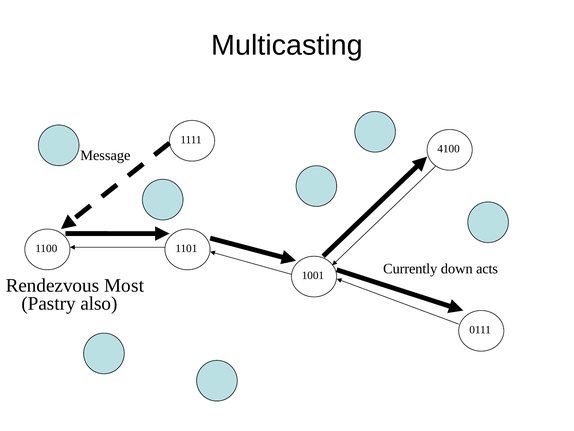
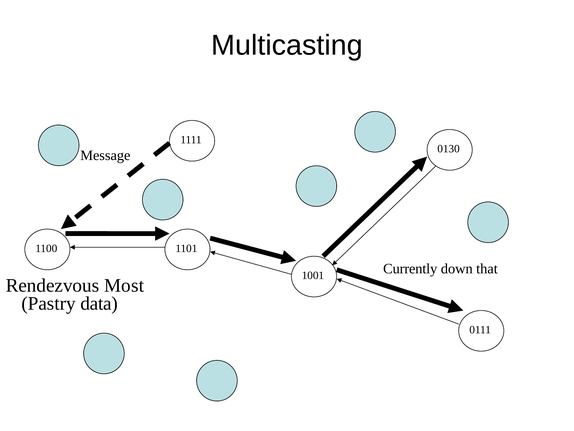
4100: 4100 -> 0130 (449, 149)
acts: acts -> that (487, 268)
also: also -> data (99, 303)
